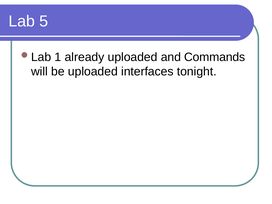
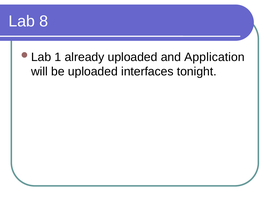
5: 5 -> 8 (44, 21)
Commands: Commands -> Application (215, 57)
